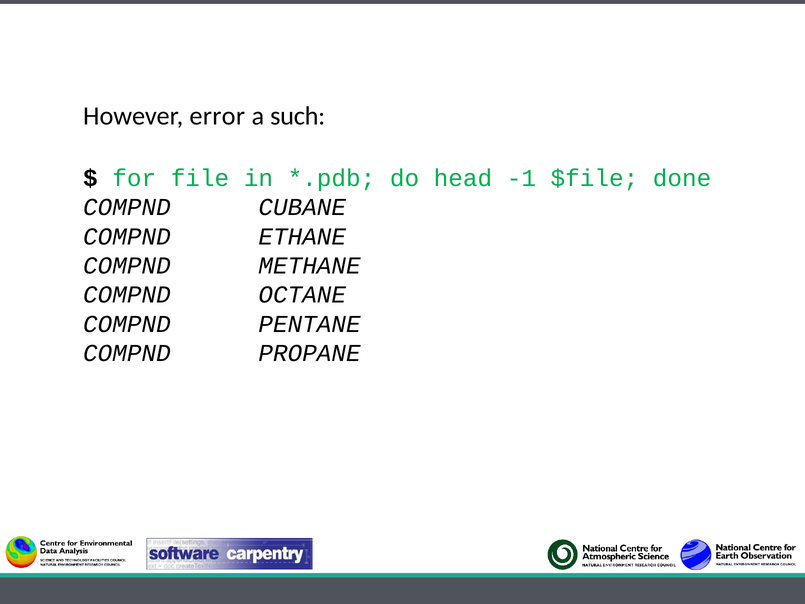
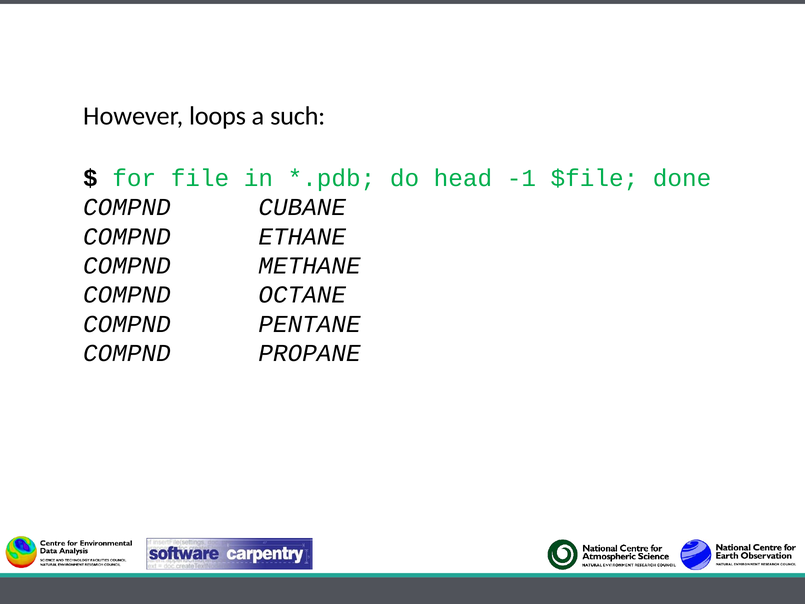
error: error -> loops (218, 116)
